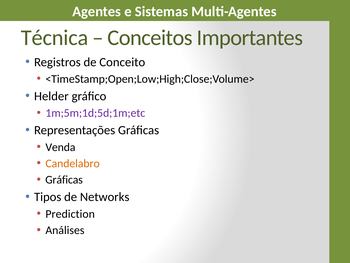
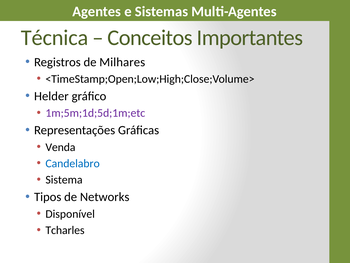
Conceito: Conceito -> Milhares (122, 62)
Candelabro colour: orange -> blue (73, 163)
Gráficas: Gráficas -> Sistema (64, 180)
Prediction: Prediction -> Disponível (70, 214)
Análises: Análises -> Tcharles (65, 230)
